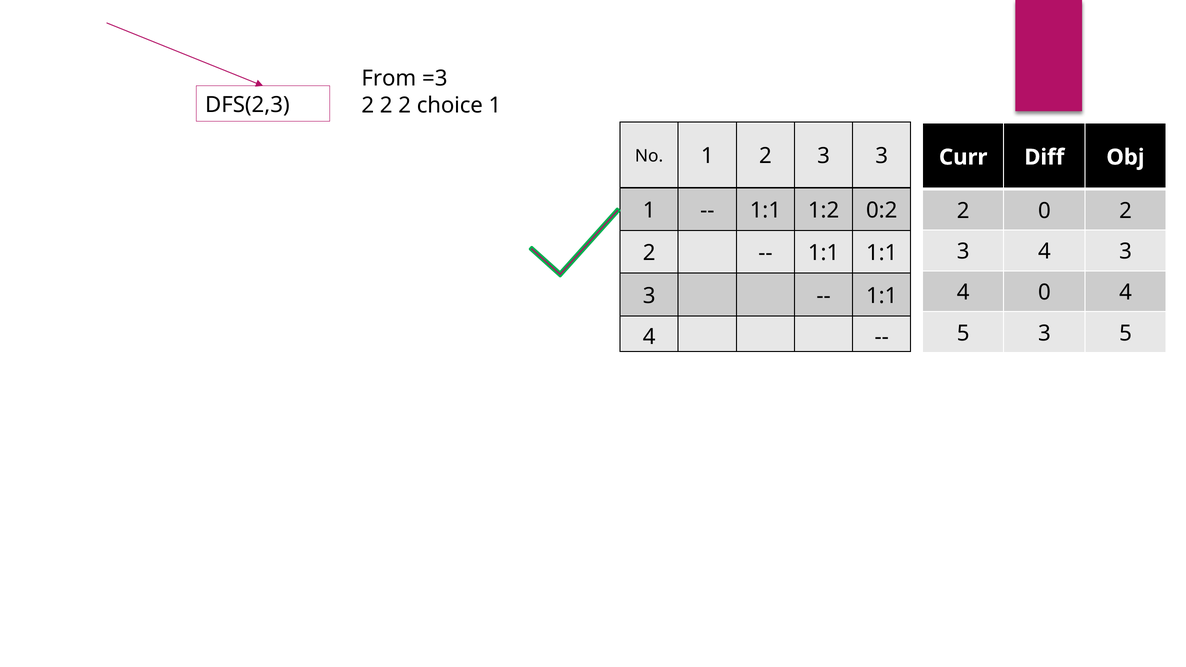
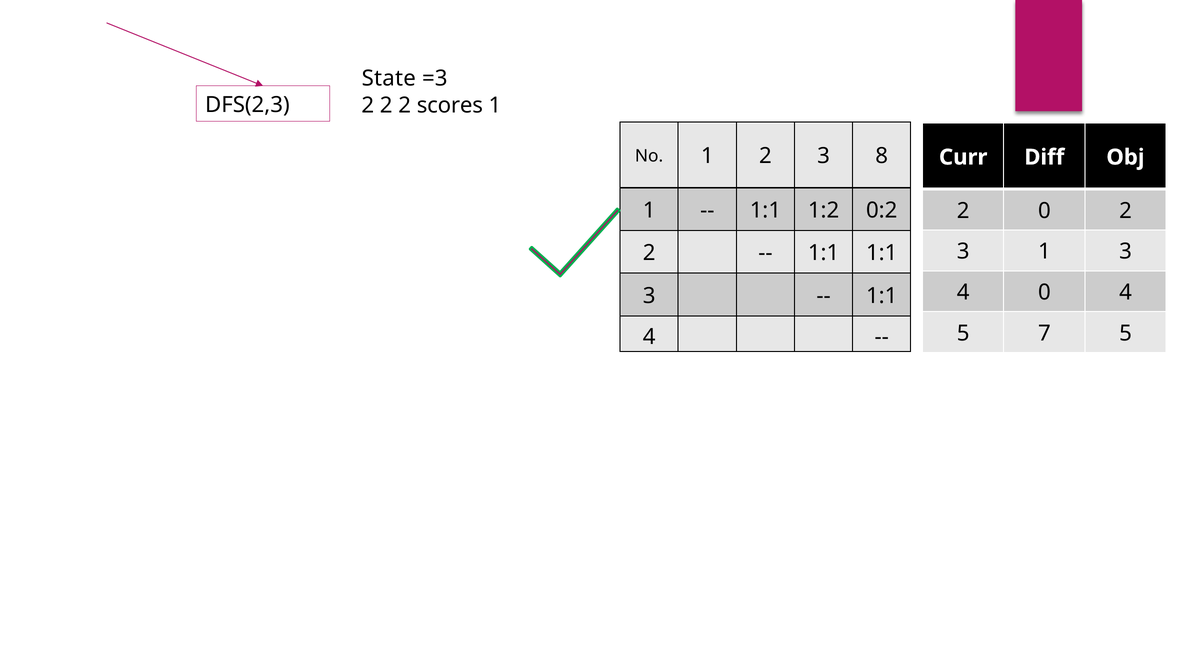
From: From -> State (389, 79)
choice: choice -> scores (450, 105)
3 3: 3 -> 8 (882, 156)
4: 4 -> 1 (1044, 252)
5 3: 3 -> 7 (1044, 333)
